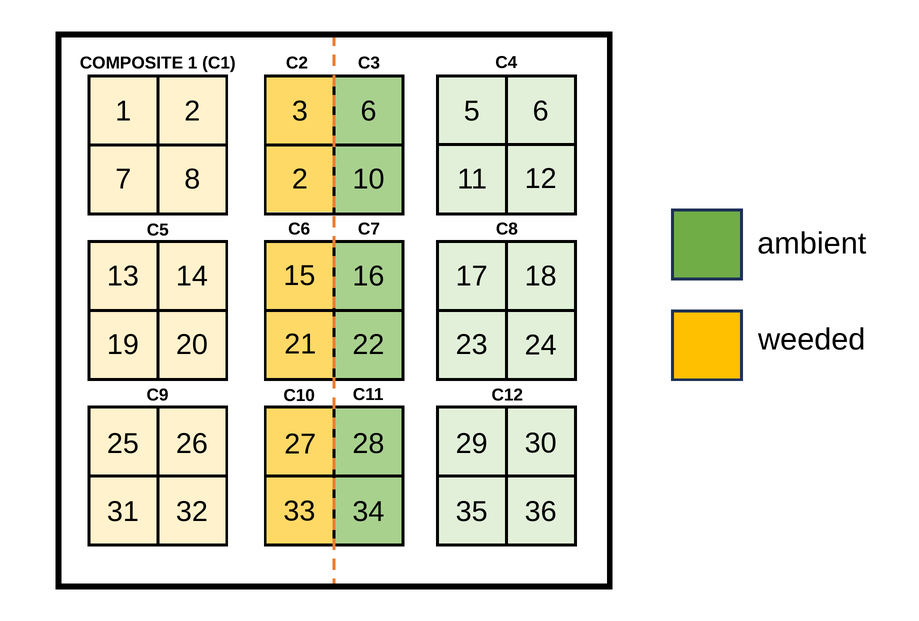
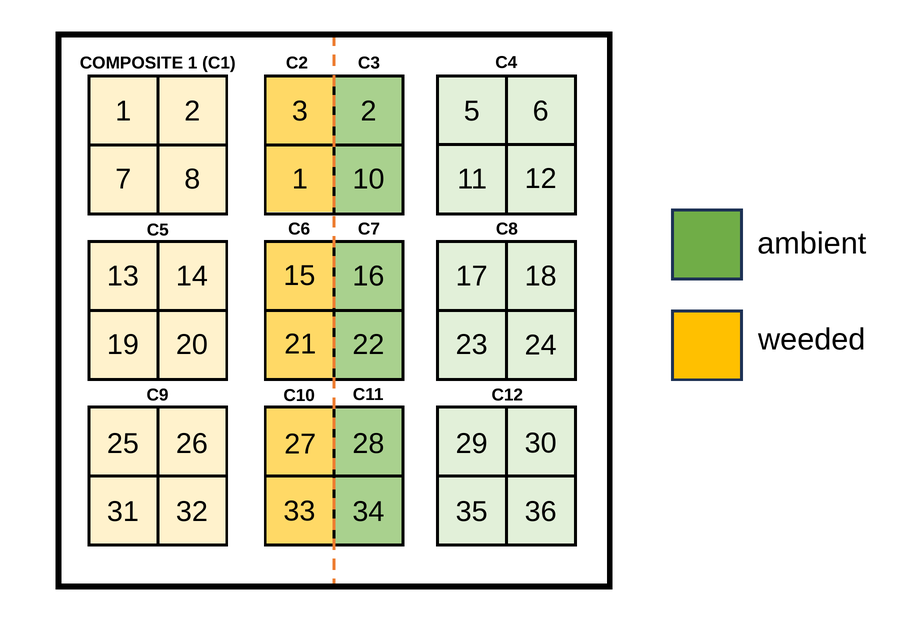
3 6: 6 -> 2 (369, 111)
8 2: 2 -> 1 (300, 179)
